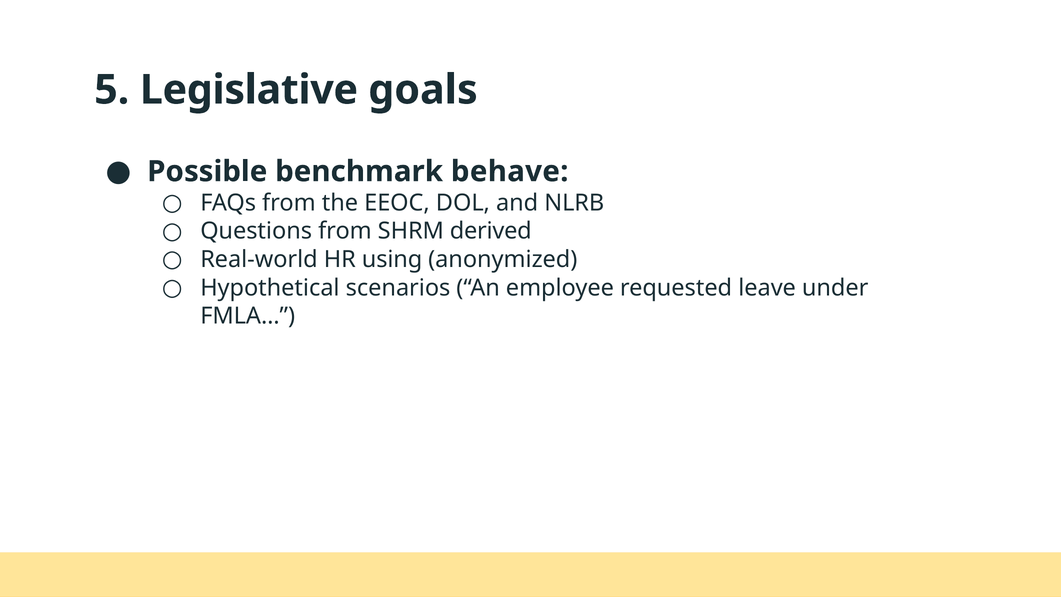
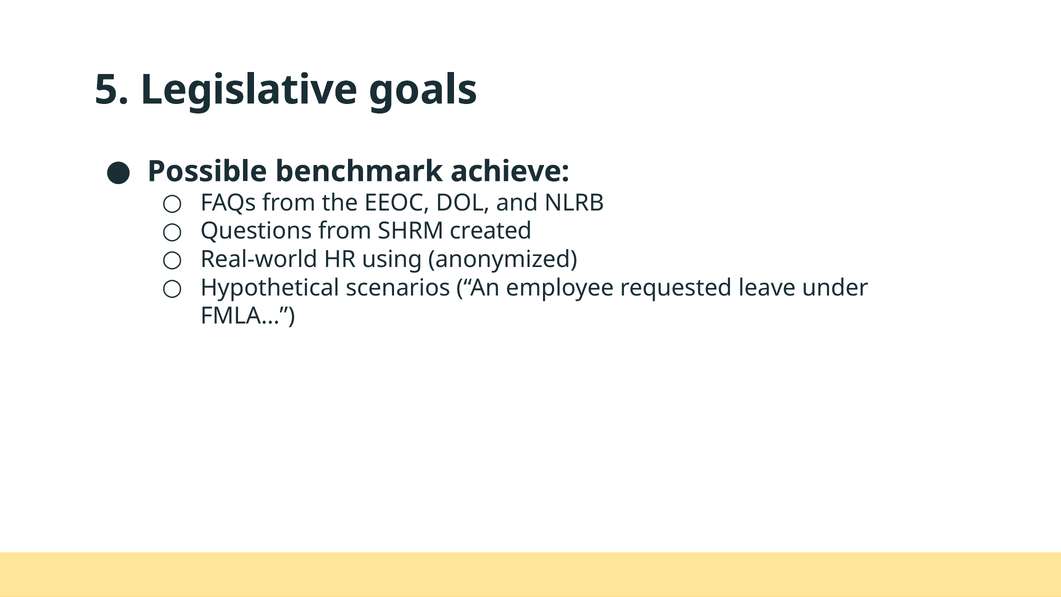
behave: behave -> achieve (510, 171)
derived: derived -> created (491, 231)
